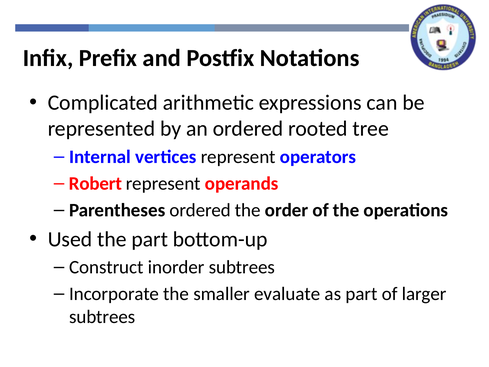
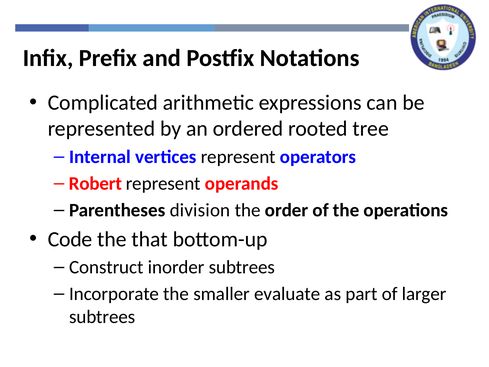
Parentheses ordered: ordered -> division (200, 210)
Used: Used -> Code (70, 239)
the part: part -> that (150, 239)
